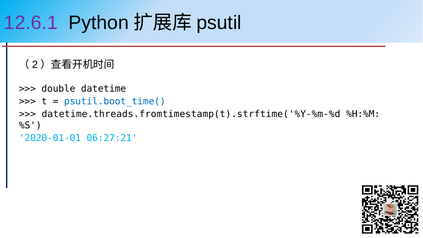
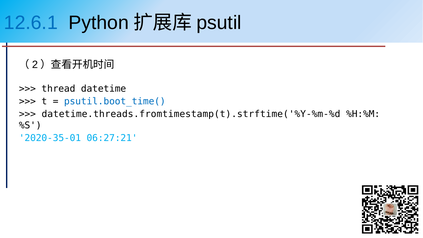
12.6.1 colour: purple -> blue (31, 23)
double: double -> thread (58, 89)
2020-01-01: 2020-01-01 -> 2020-35-01 (50, 138)
